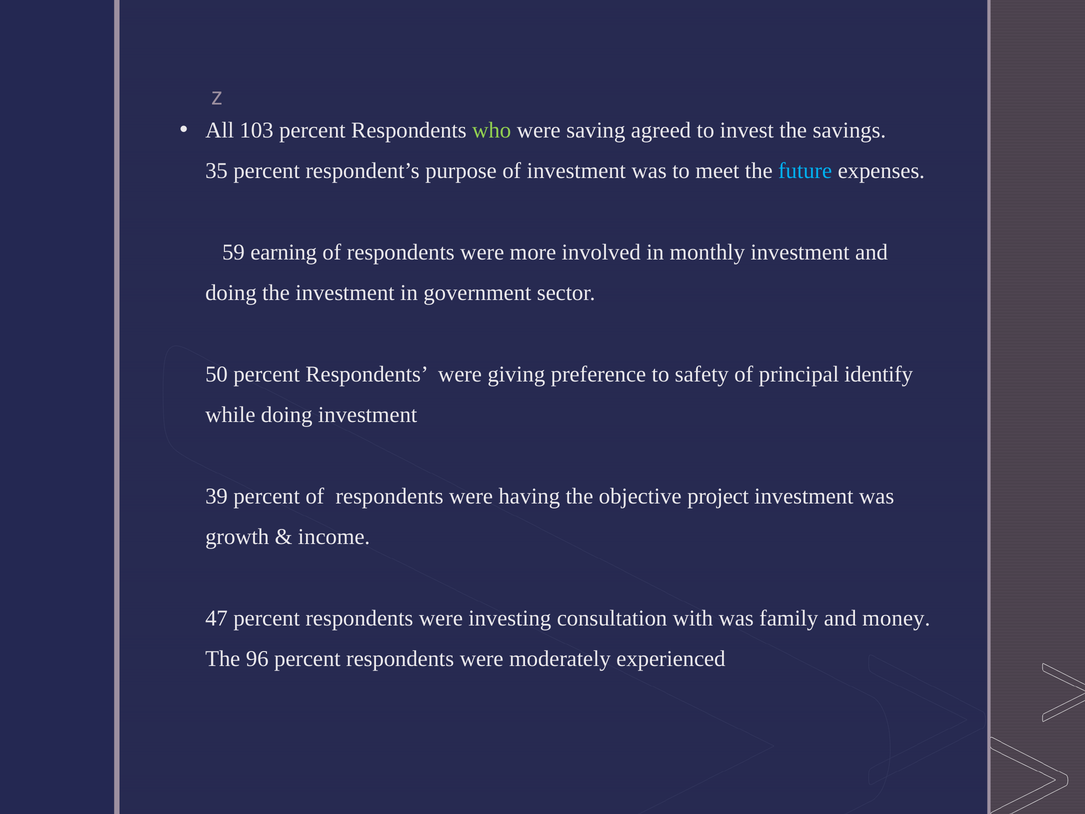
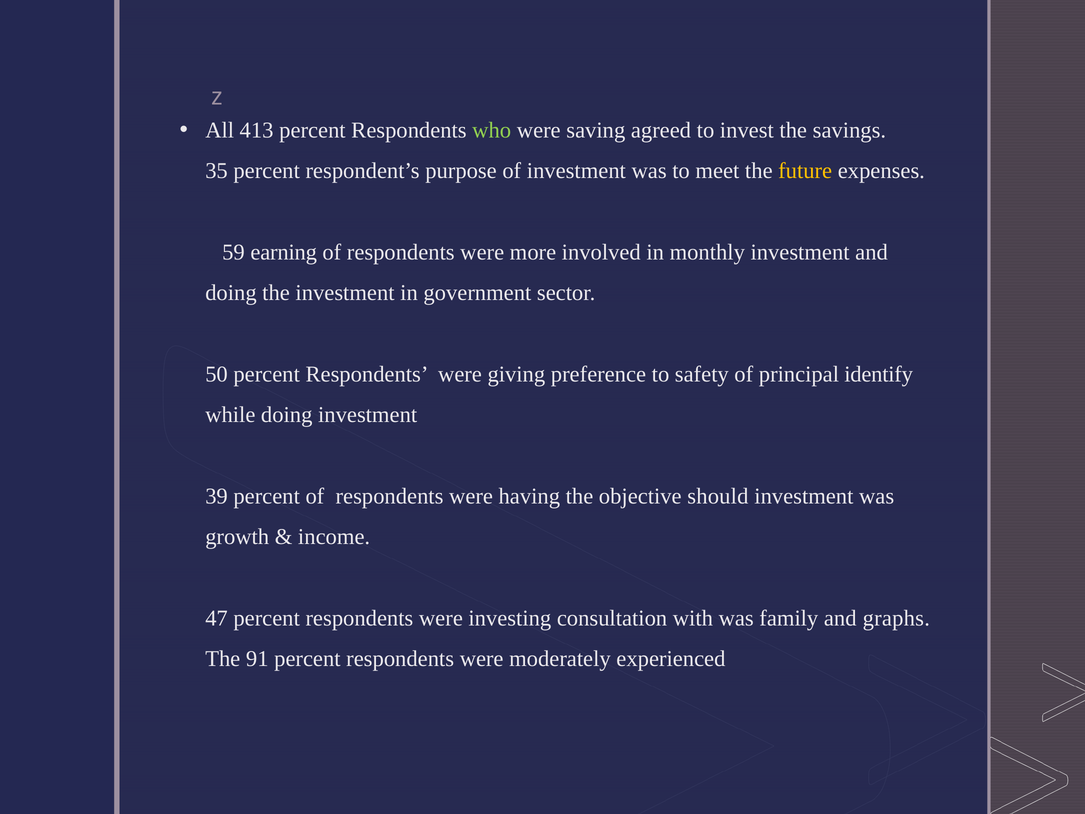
103: 103 -> 413 (257, 130)
future colour: light blue -> yellow (805, 171)
project: project -> should (718, 496)
money: money -> graphs (896, 618)
96: 96 -> 91 (257, 659)
